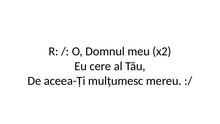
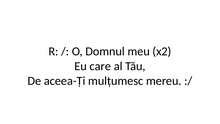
cere: cere -> care (100, 66)
